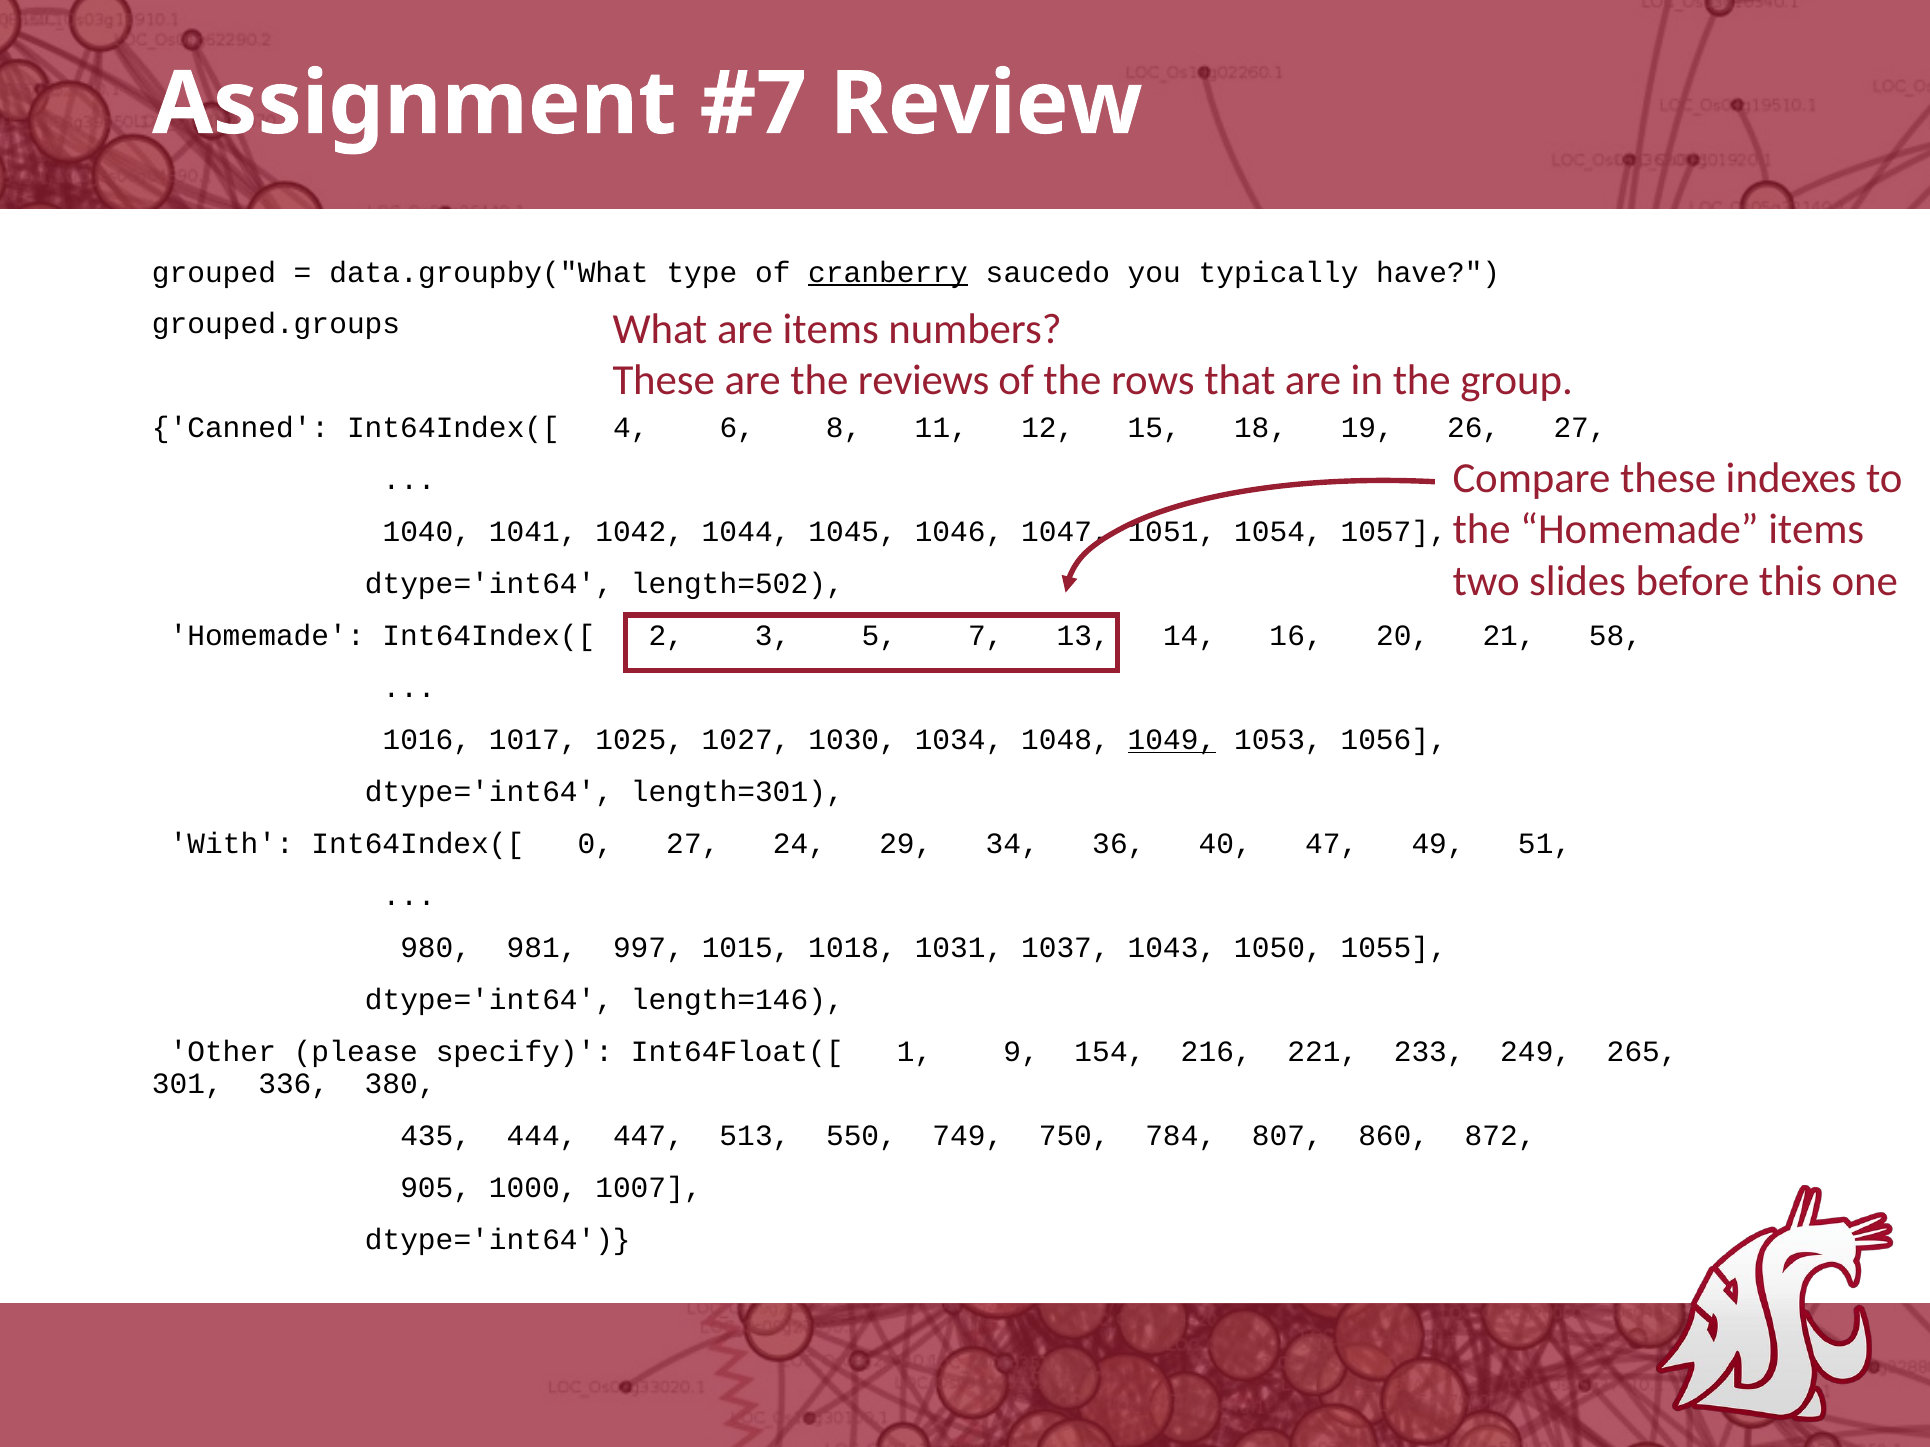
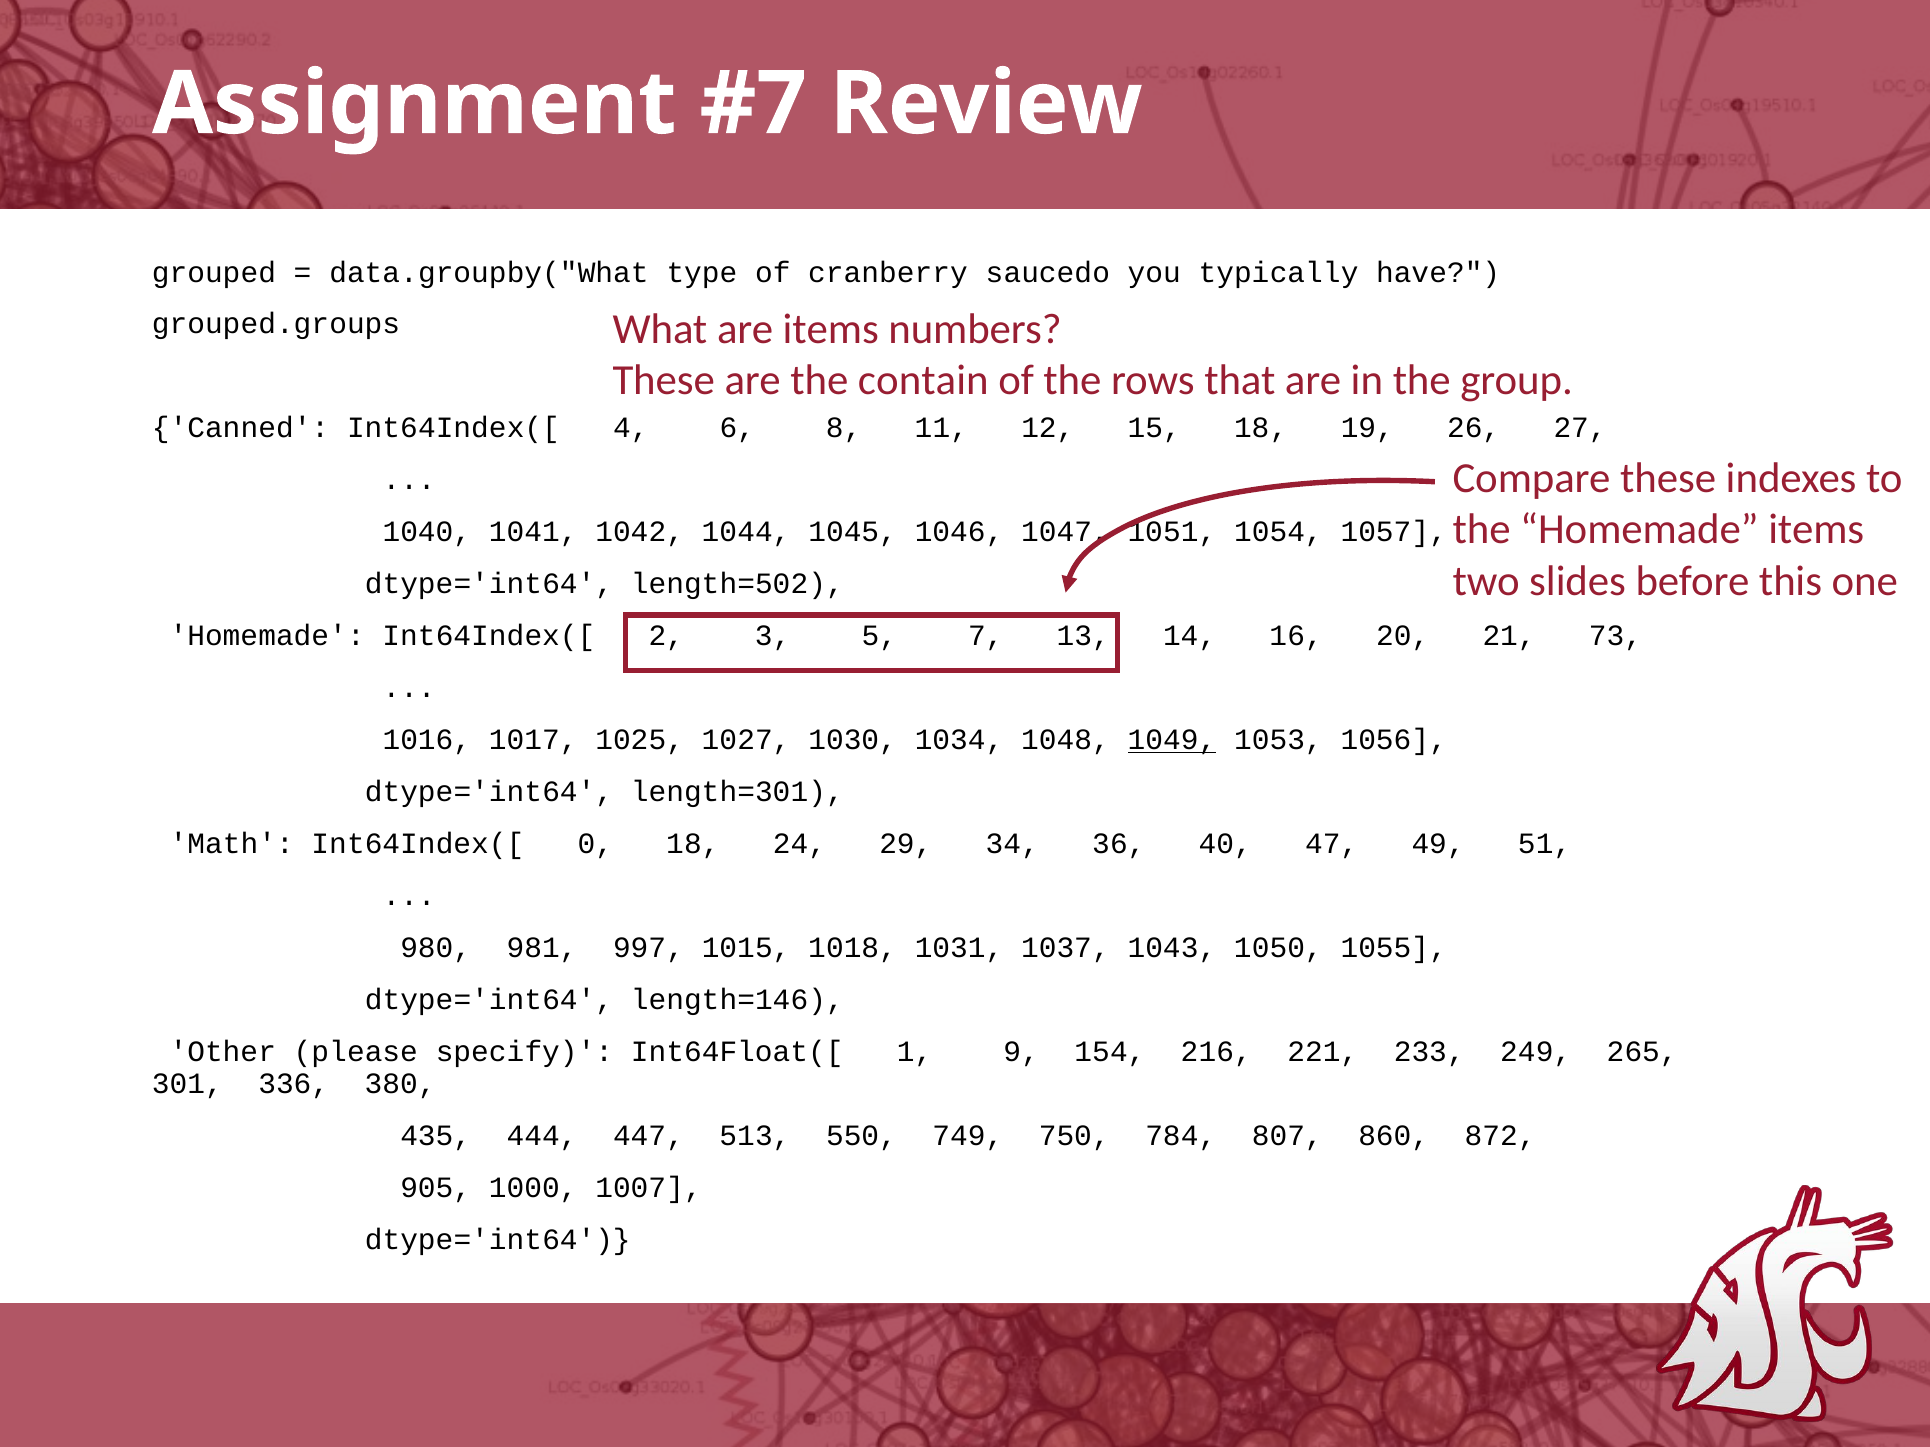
cranberry underline: present -> none (888, 272)
reviews: reviews -> contain (923, 381)
58: 58 -> 73 (1616, 636)
With: With -> Math (232, 844)
0 27: 27 -> 18 (693, 844)
